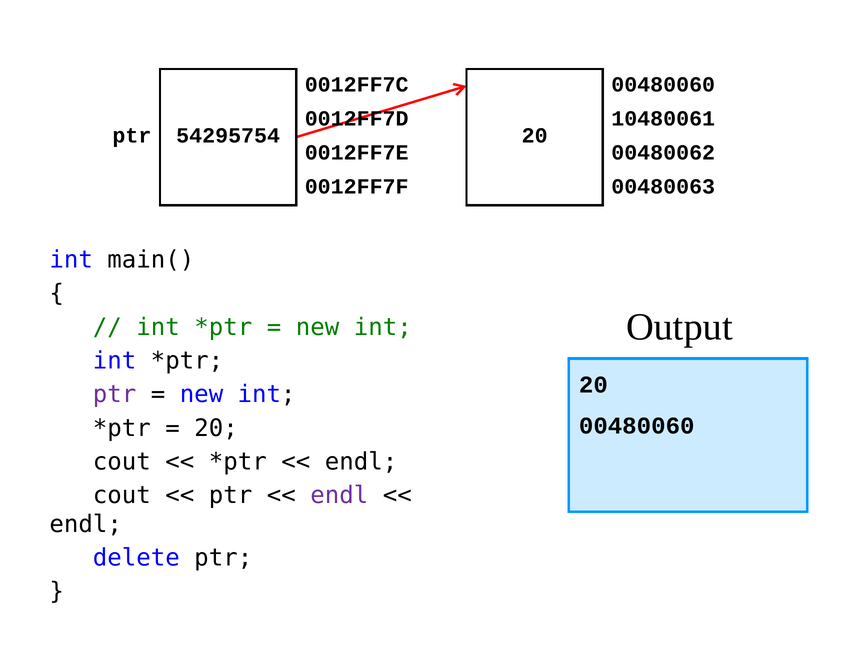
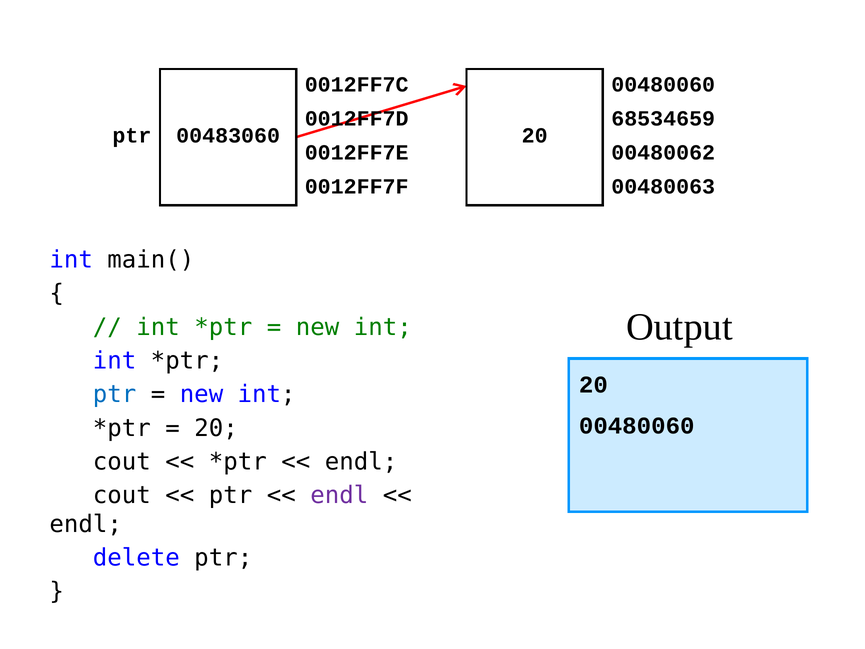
10480061: 10480061 -> 68534659 (663, 119)
54295754: 54295754 -> 00483060 (228, 136)
ptr colour: purple -> blue (115, 394)
